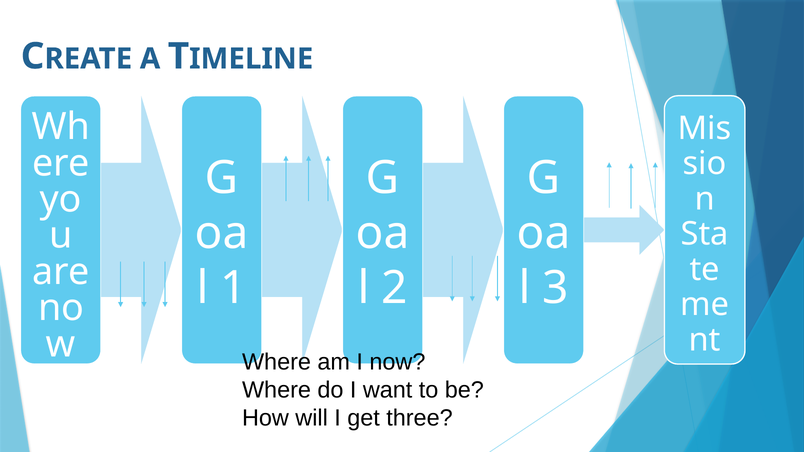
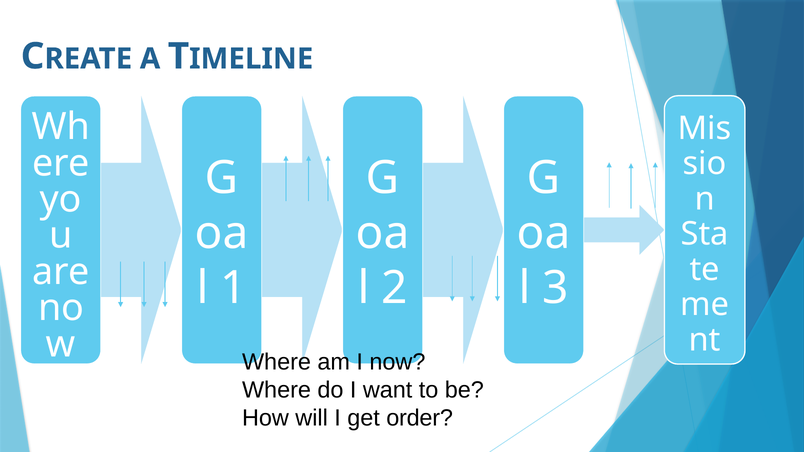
three: three -> order (420, 418)
